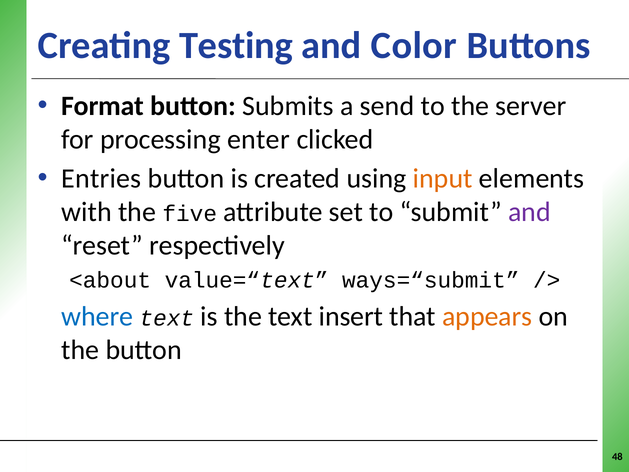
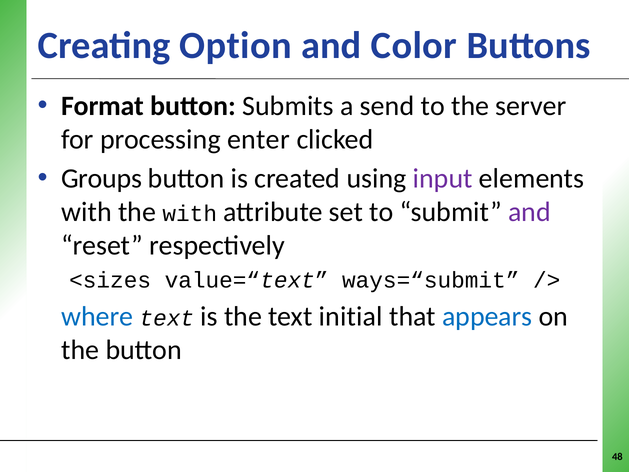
Testing: Testing -> Option (236, 46)
Entries: Entries -> Groups (102, 178)
input colour: orange -> purple (443, 178)
the five: five -> with (190, 214)
<about: <about -> <sizes (110, 280)
insert: insert -> initial (351, 316)
appears colour: orange -> blue (487, 316)
